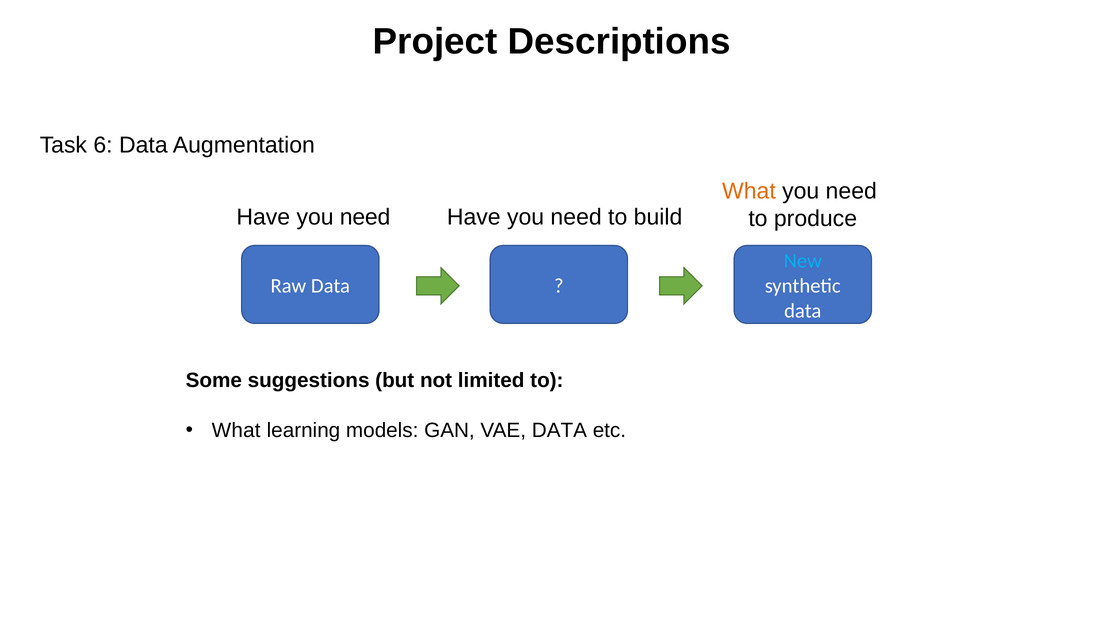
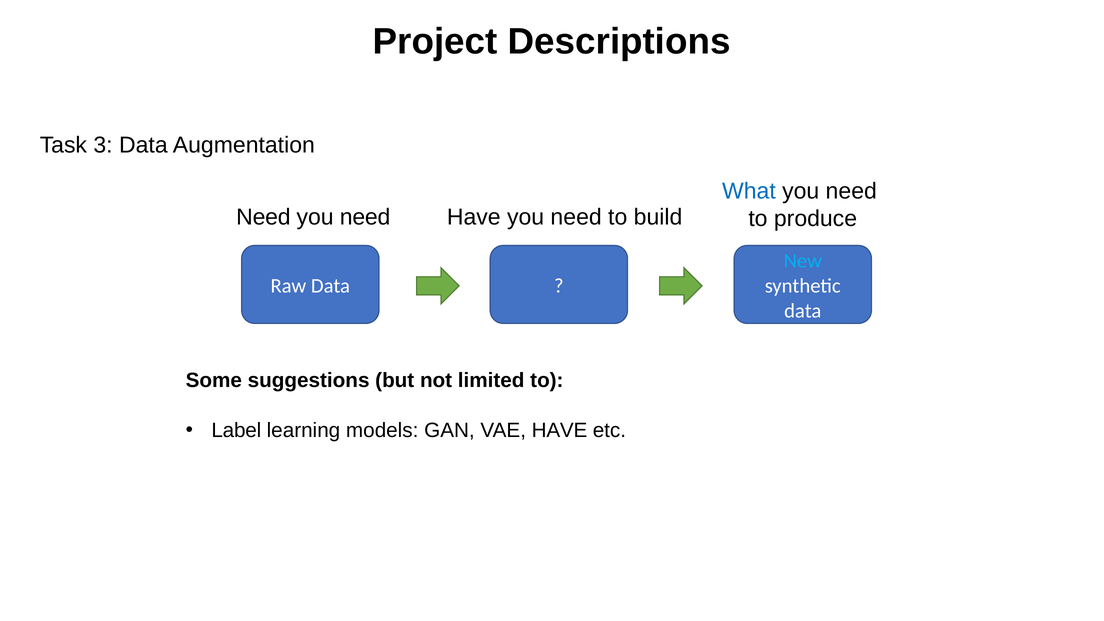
6: 6 -> 3 (103, 145)
What colour: orange -> blue (749, 191)
Have: Have -> Need (263, 217)
What: What -> Label (236, 430)
VAE DATA: DATA -> HAVE (560, 430)
